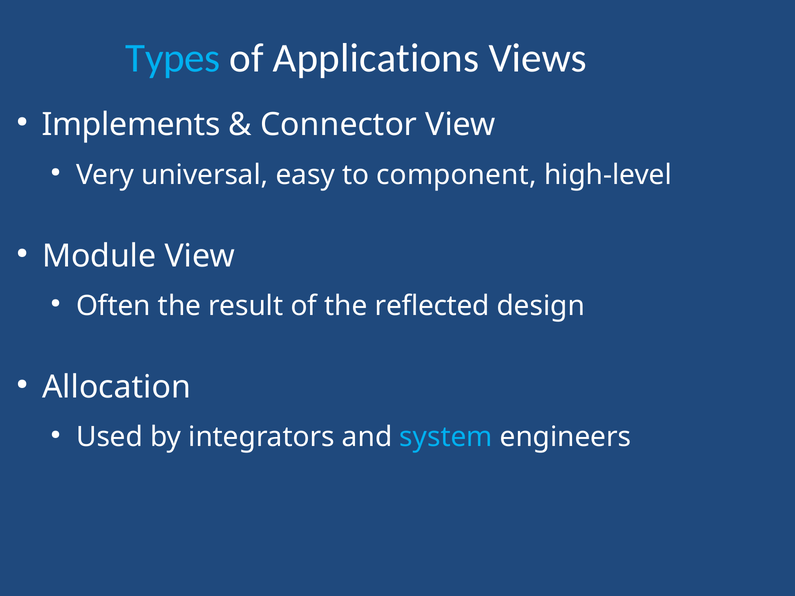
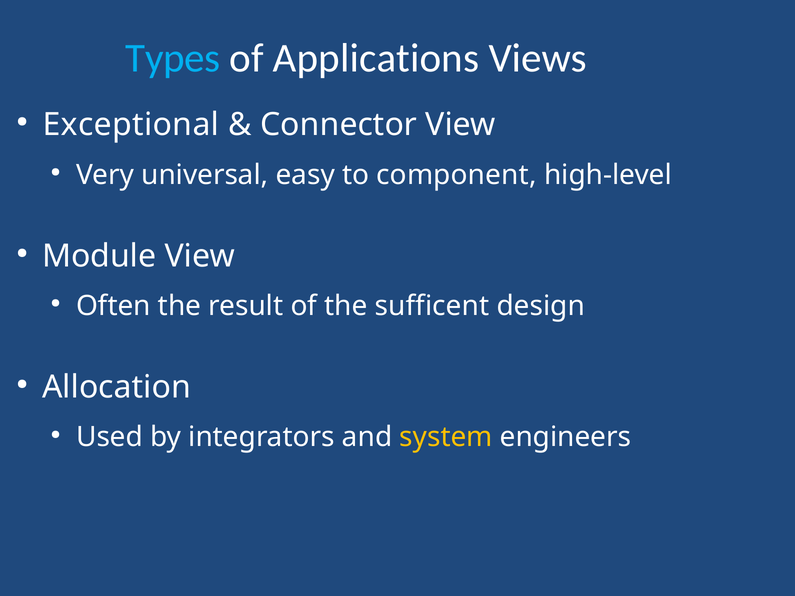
Implements: Implements -> Exceptional (131, 125)
reflected: reflected -> sufficent (432, 306)
system colour: light blue -> yellow (446, 437)
